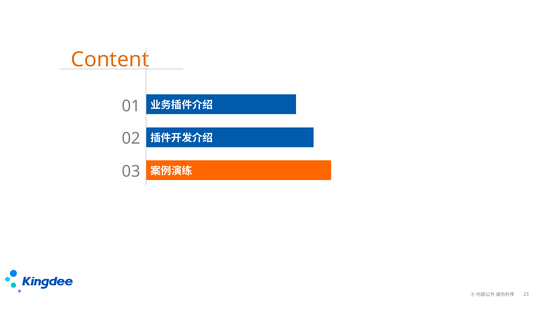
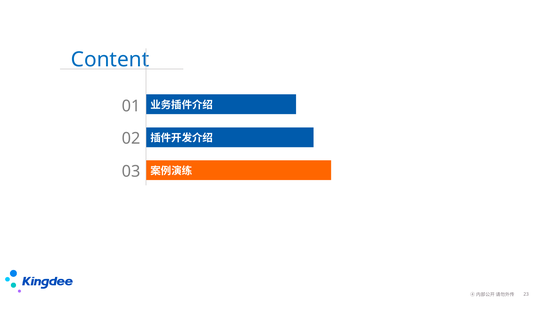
Content colour: orange -> blue (110, 59)
